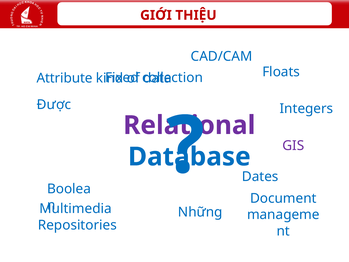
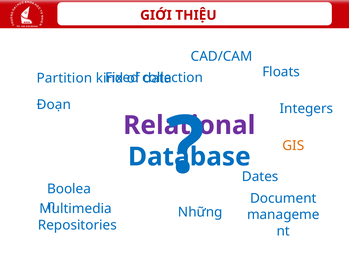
Attribute: Attribute -> Partition (64, 78)
Được: Được -> Đoạn (54, 105)
GIS colour: purple -> orange (293, 145)
